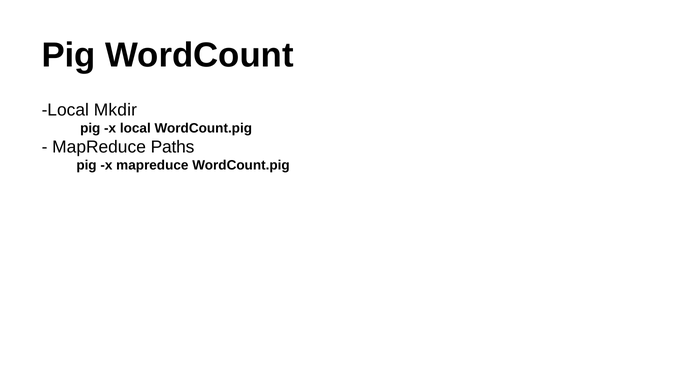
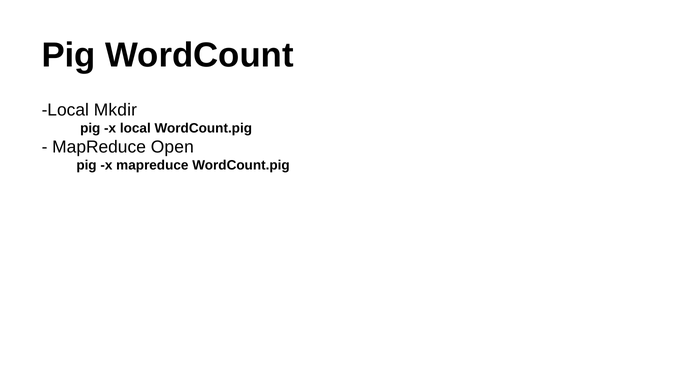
Paths: Paths -> Open (172, 147)
